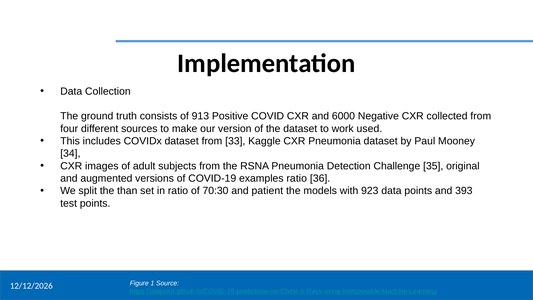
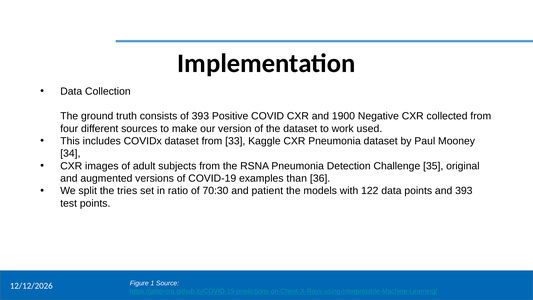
of 913: 913 -> 393 (200, 116)
6000: 6000 -> 1900 (343, 116)
examples ratio: ratio -> than (297, 178)
than: than -> tries (127, 191)
923: 923 -> 122 (370, 191)
